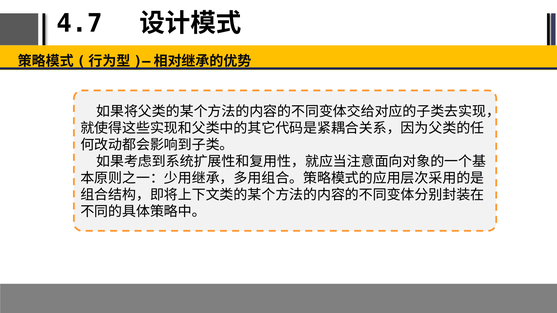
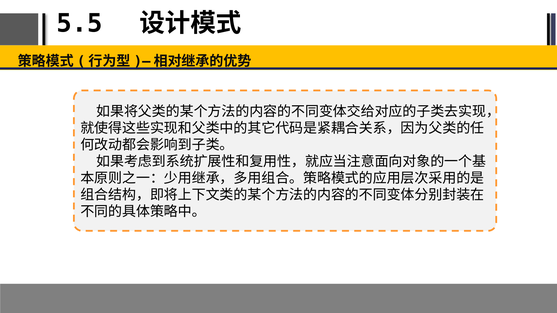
4.7: 4.7 -> 5.5 (79, 24)
